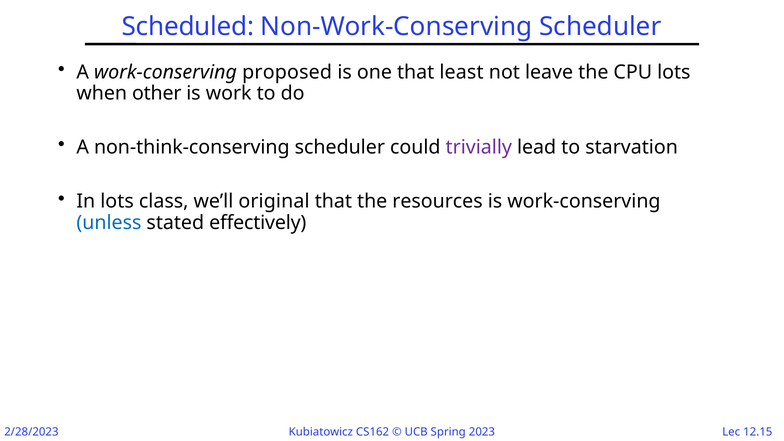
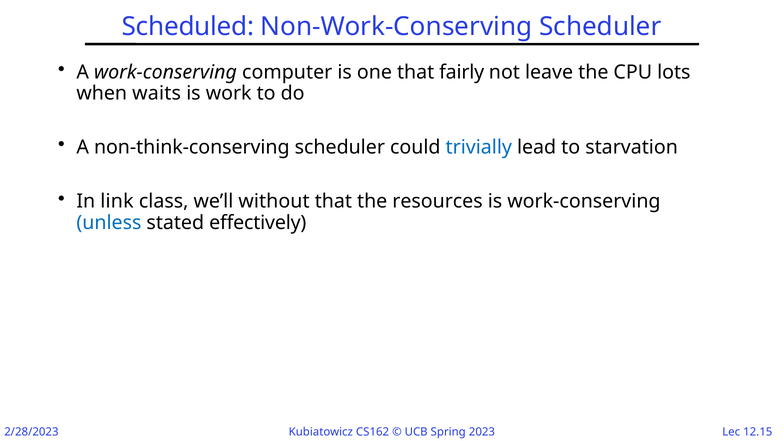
proposed: proposed -> computer (287, 72)
least: least -> fairly (462, 72)
other: other -> waits (157, 93)
trivially colour: purple -> blue (479, 147)
In lots: lots -> link (117, 201)
original: original -> without (274, 201)
